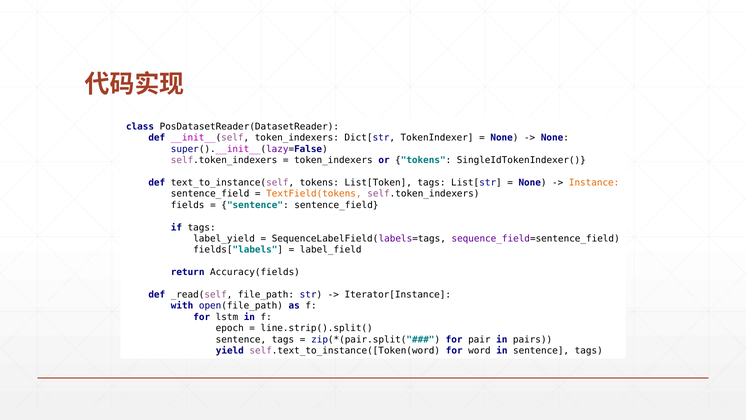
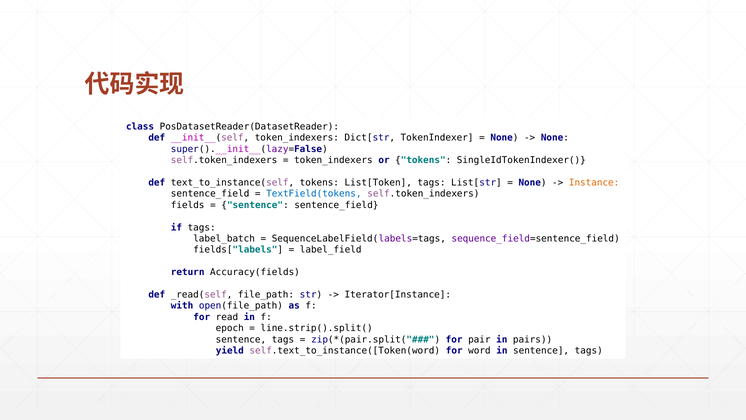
TextField(tokens colour: orange -> blue (314, 194)
label_yield: label_yield -> label_batch (224, 238)
lstm: lstm -> read (227, 317)
